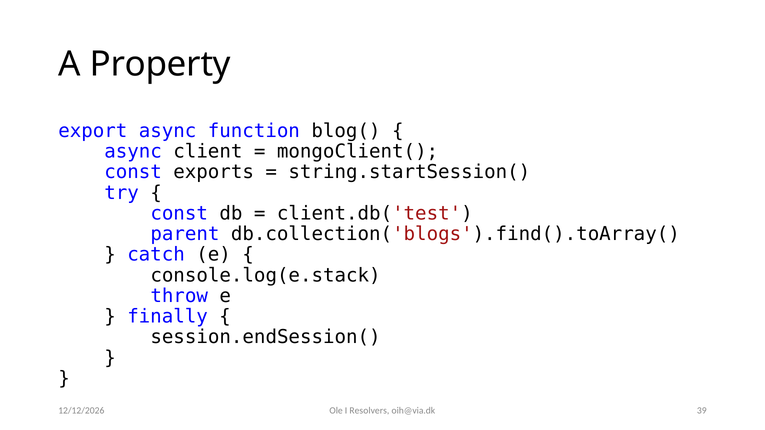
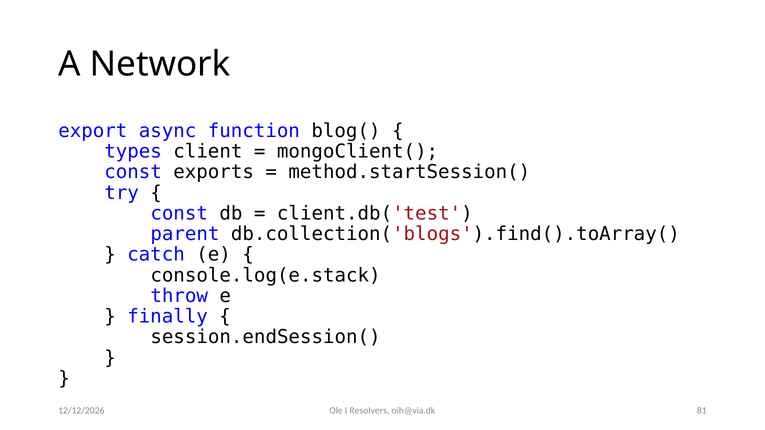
Property: Property -> Network (160, 64)
async: async -> types (133, 152)
string.startSession(: string.startSession( -> method.startSession( (409, 172)
39: 39 -> 81 (702, 411)
